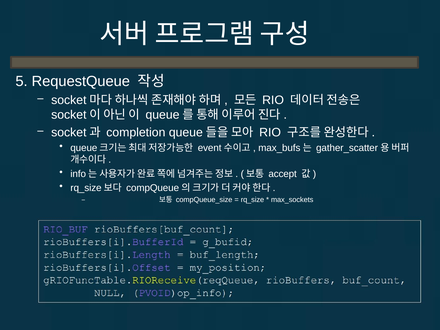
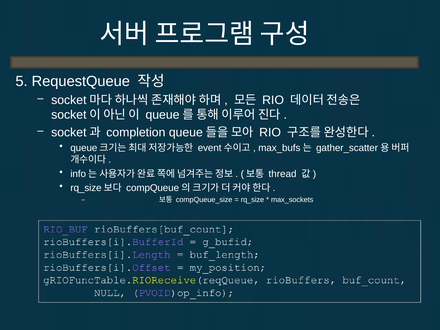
accept: accept -> thread (283, 174)
